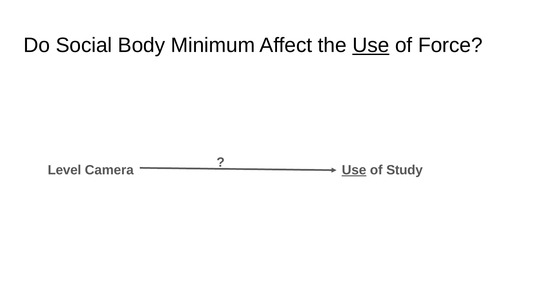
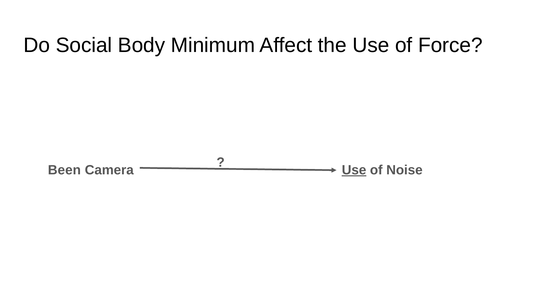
Use underline: present -> none (371, 45)
Level: Level -> Been (64, 170)
Study: Study -> Noise (404, 170)
